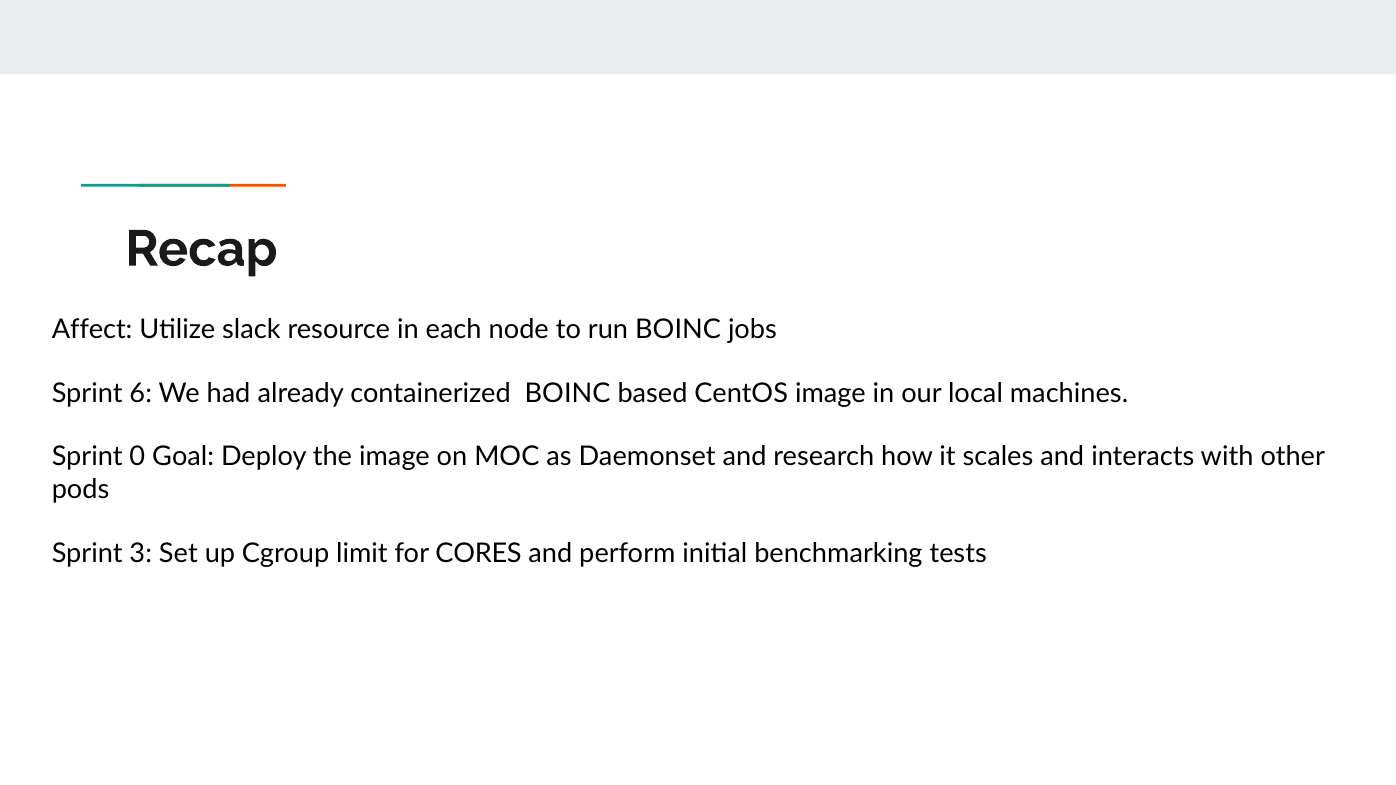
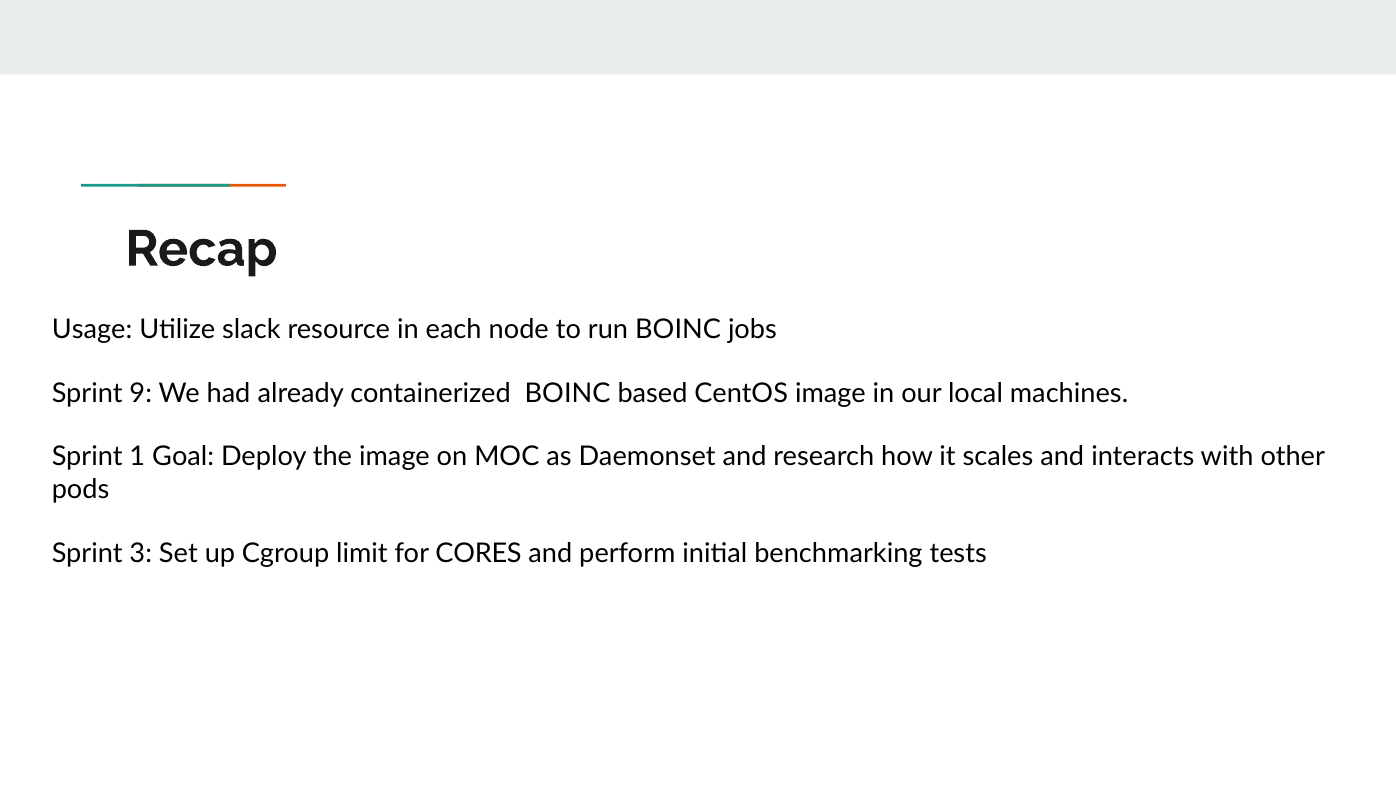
Affect: Affect -> Usage (92, 330)
6: 6 -> 9 (141, 394)
0: 0 -> 1 (137, 457)
